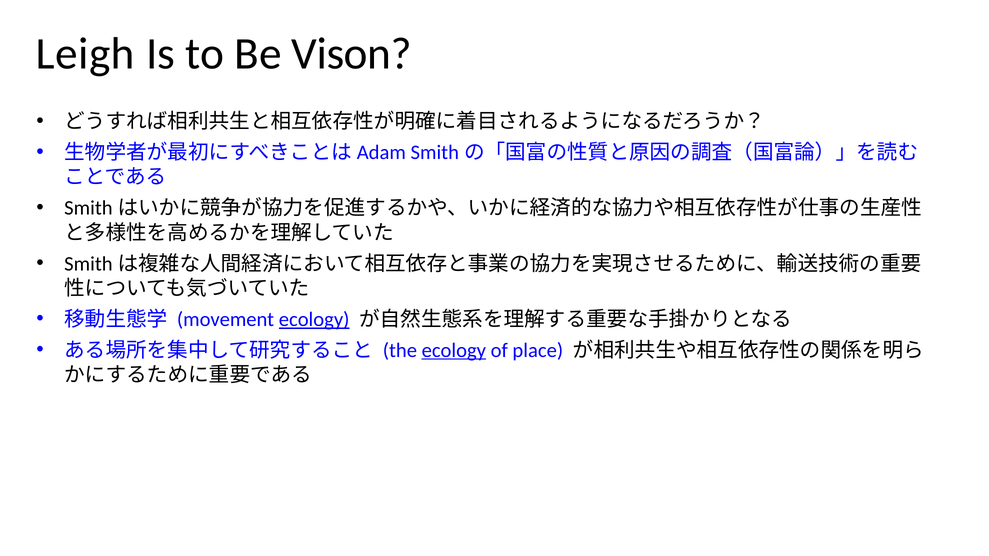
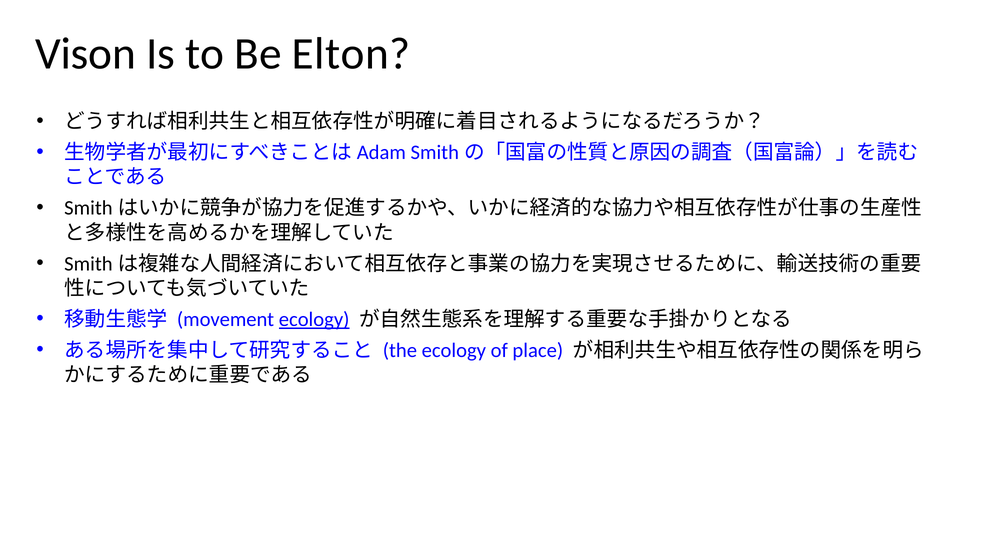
Leigh: Leigh -> Vison (86, 54)
Vison: Vison -> Elton (351, 54)
ecology underline: present -> none (454, 350)
